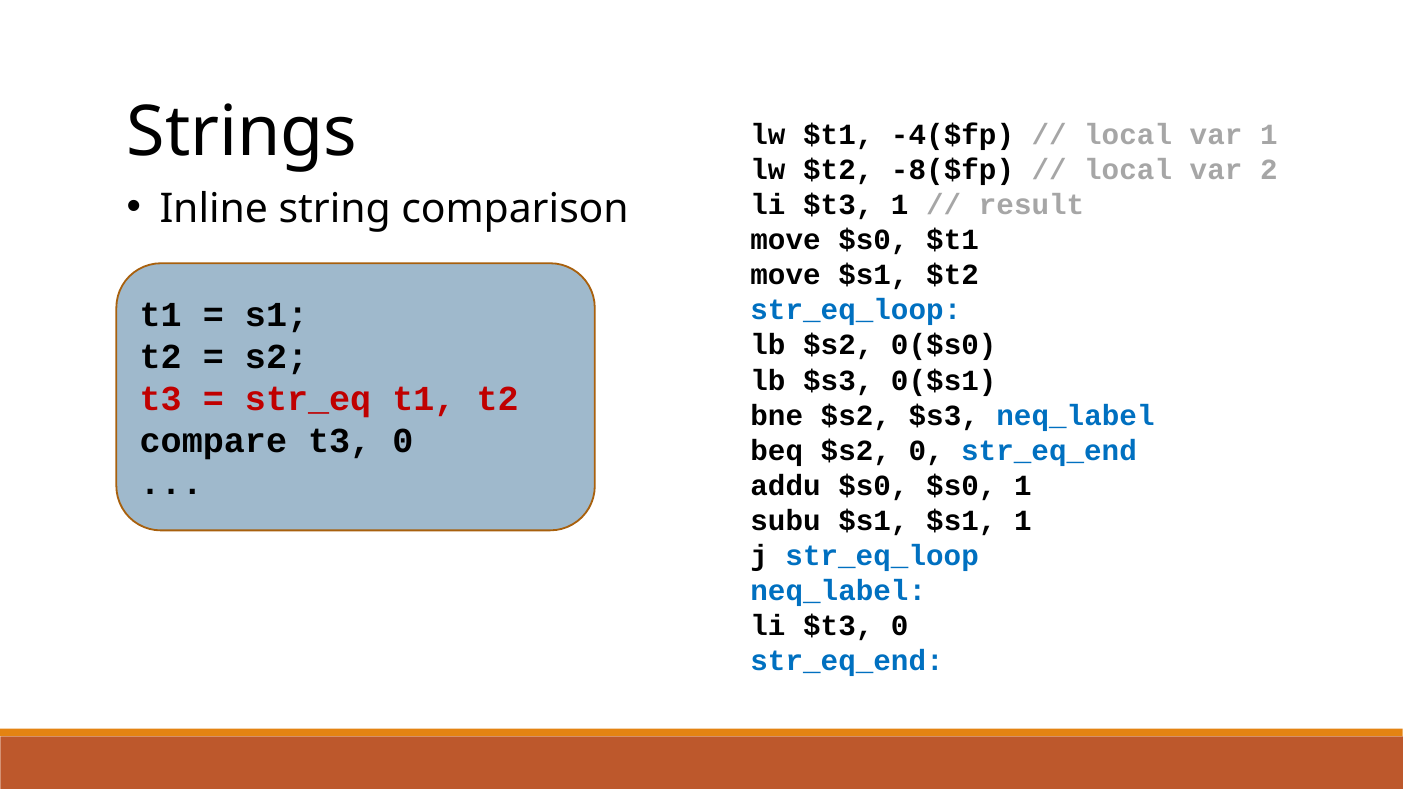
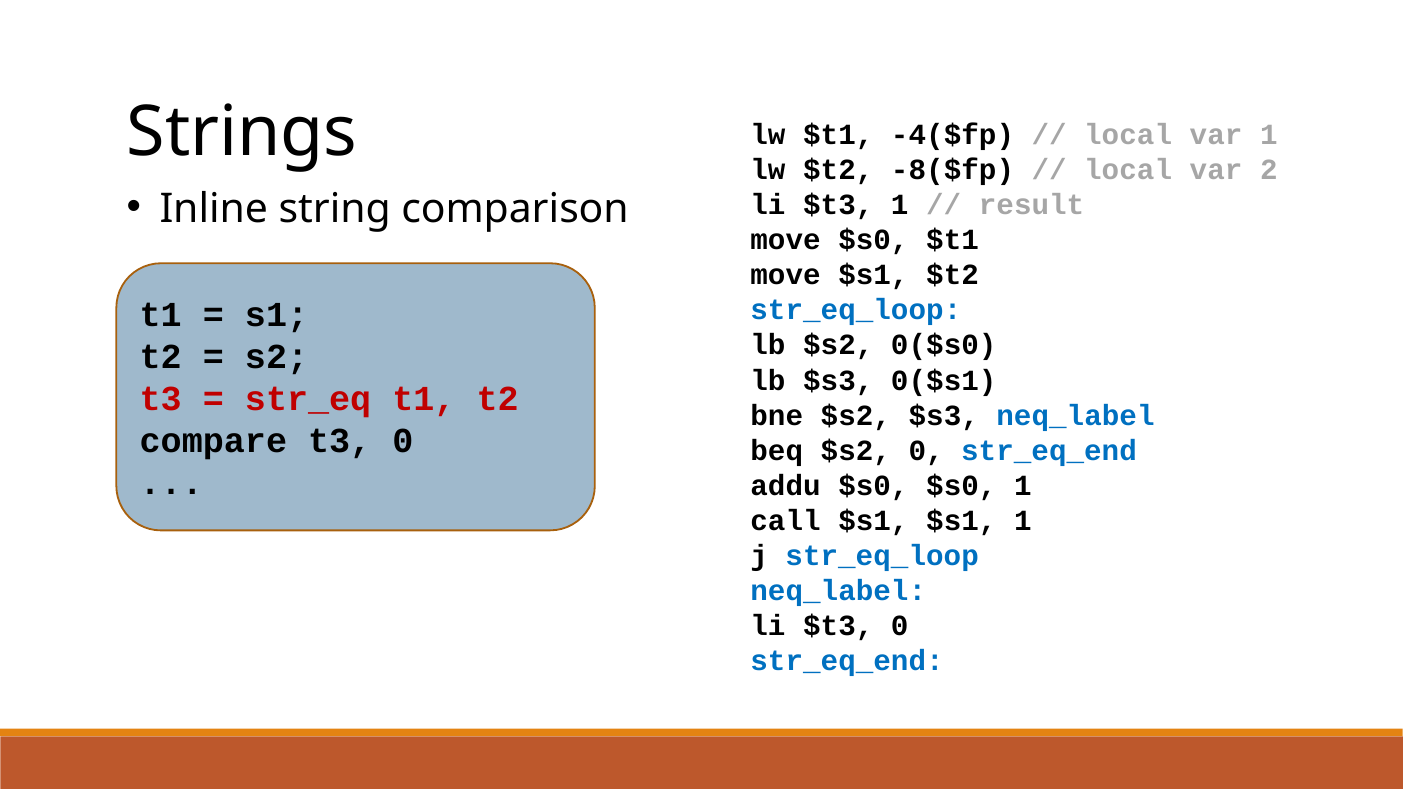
subu: subu -> call (786, 521)
